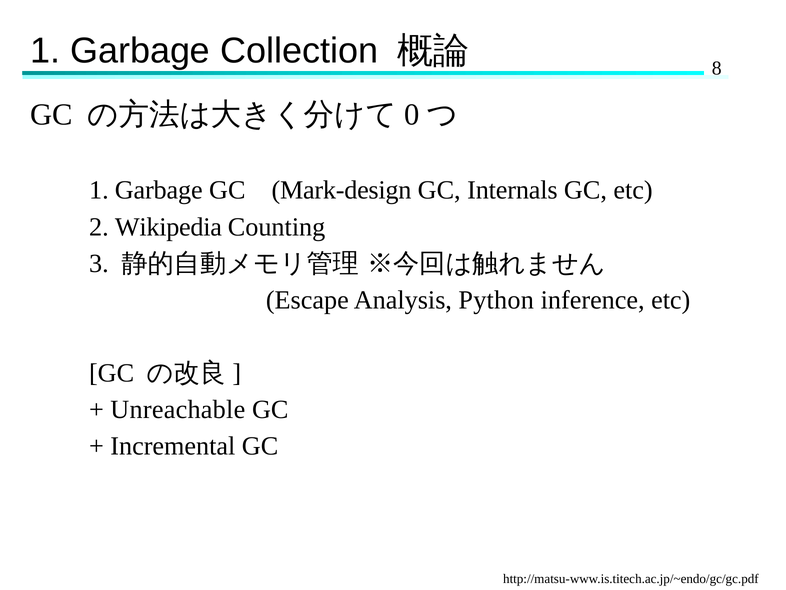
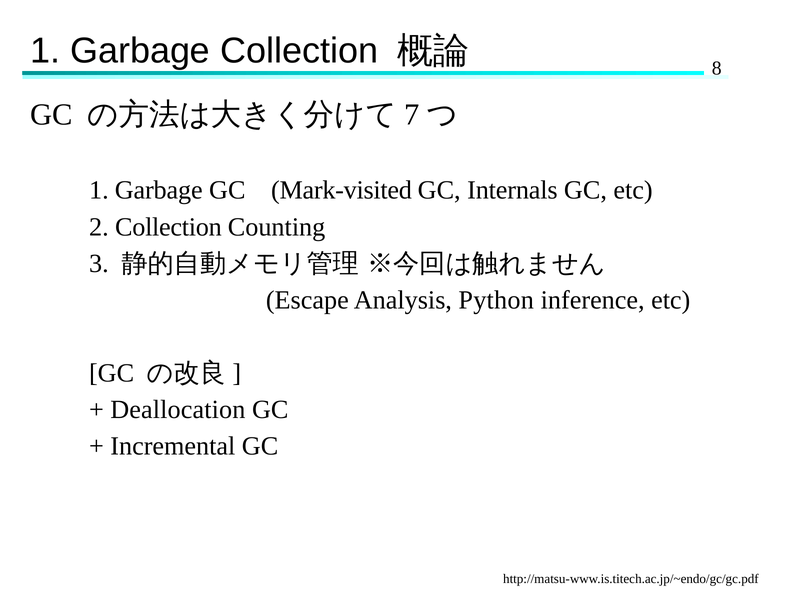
0: 0 -> 7 (412, 115)
Mark-design: Mark-design -> Mark-visited (342, 190)
2 Wikipedia: Wikipedia -> Collection (168, 227)
Unreachable: Unreachable -> Deallocation (178, 409)
